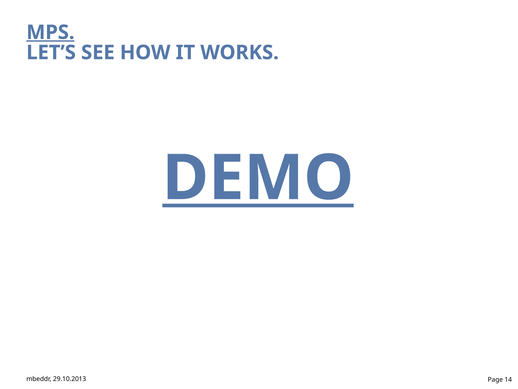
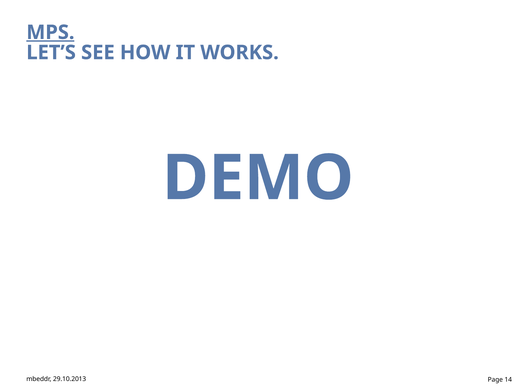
DEMO underline: present -> none (258, 178)
